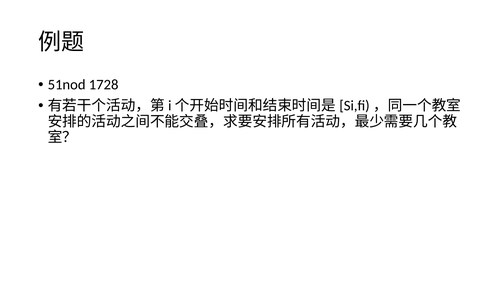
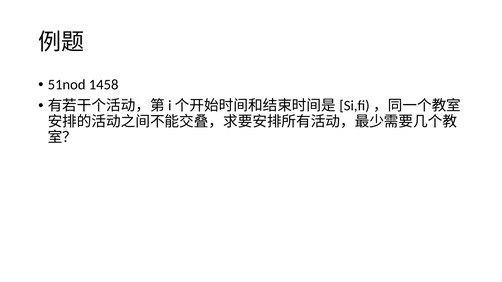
1728: 1728 -> 1458 (104, 85)
